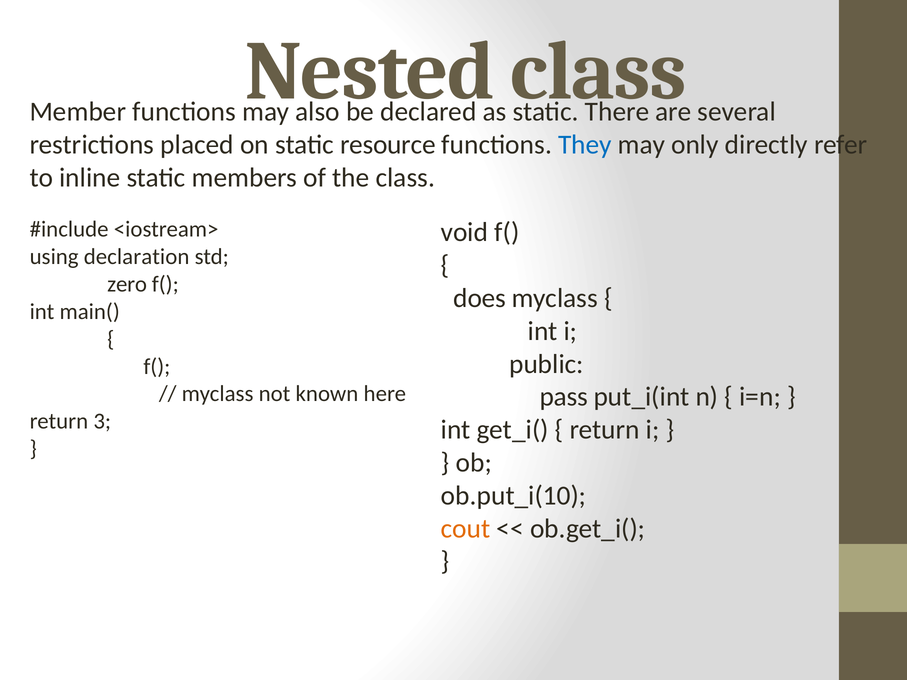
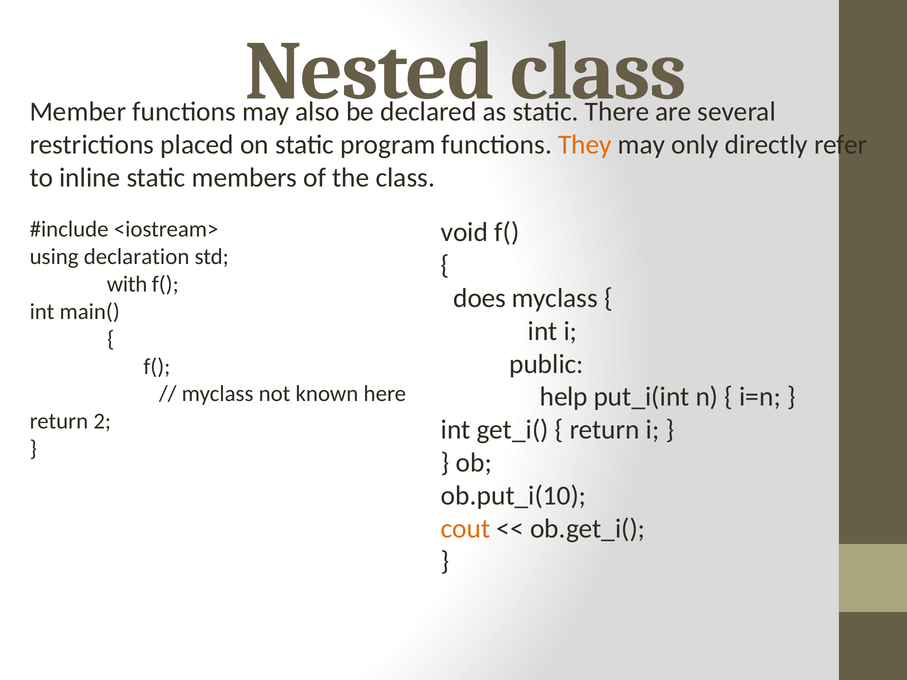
resource: resource -> program (388, 145)
They colour: blue -> orange (585, 145)
zero: zero -> with (127, 284)
pass: pass -> help (564, 397)
3: 3 -> 2 (102, 421)
